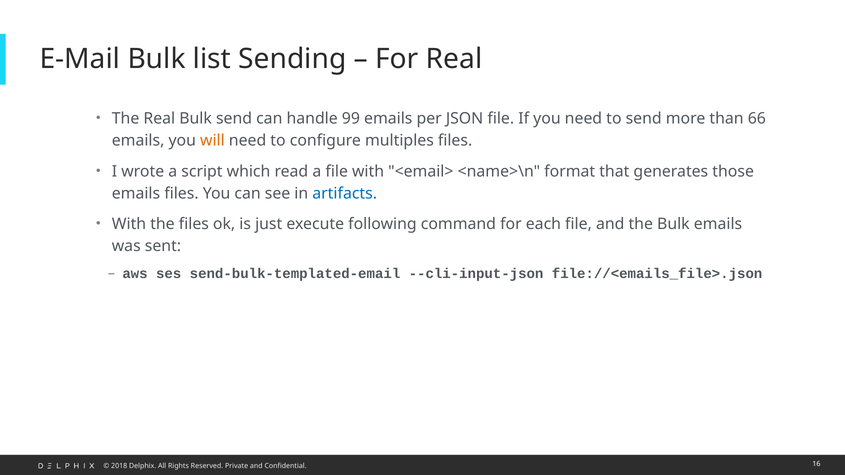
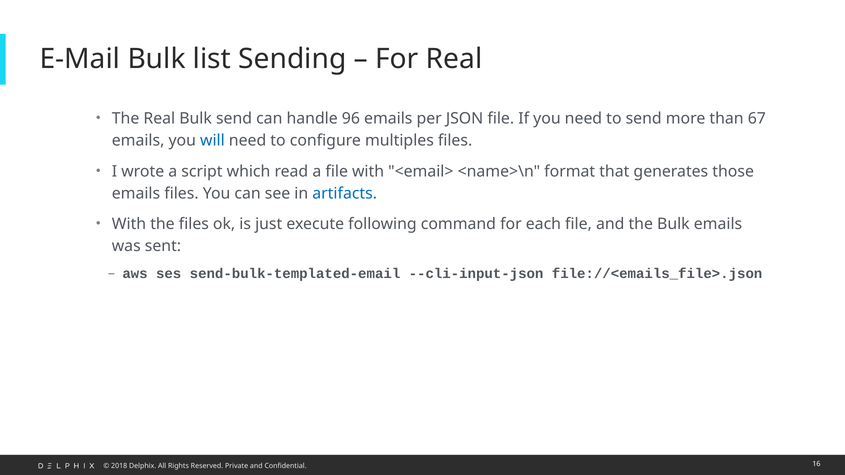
99: 99 -> 96 (351, 119)
66: 66 -> 67 (757, 119)
will colour: orange -> blue (212, 141)
